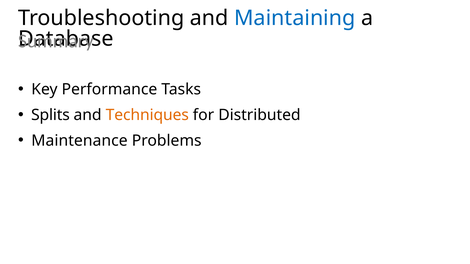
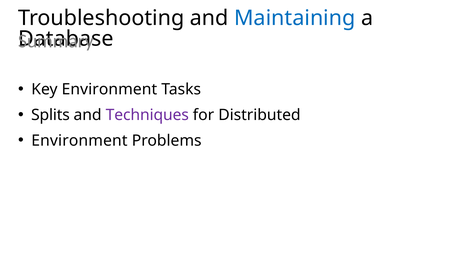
Key Performance: Performance -> Environment (109, 89)
Techniques colour: orange -> purple (147, 115)
Maintenance: Maintenance -> Environment (79, 141)
